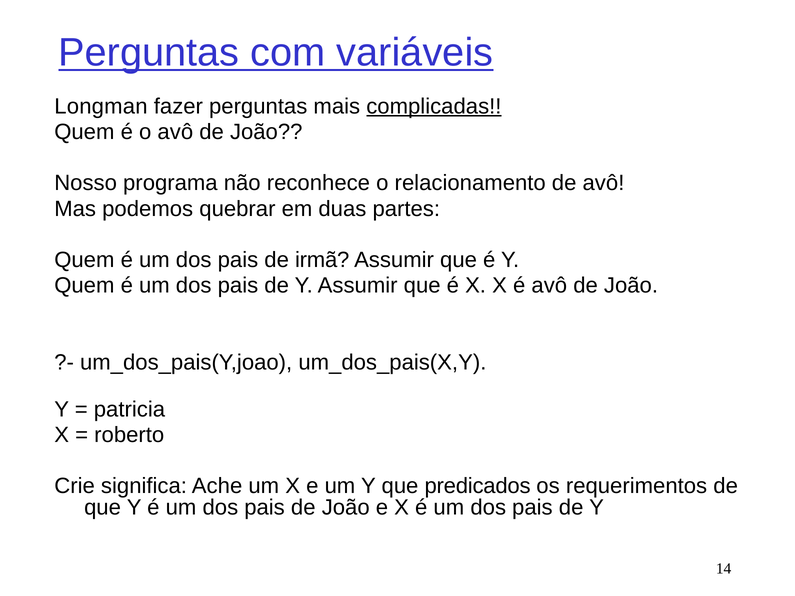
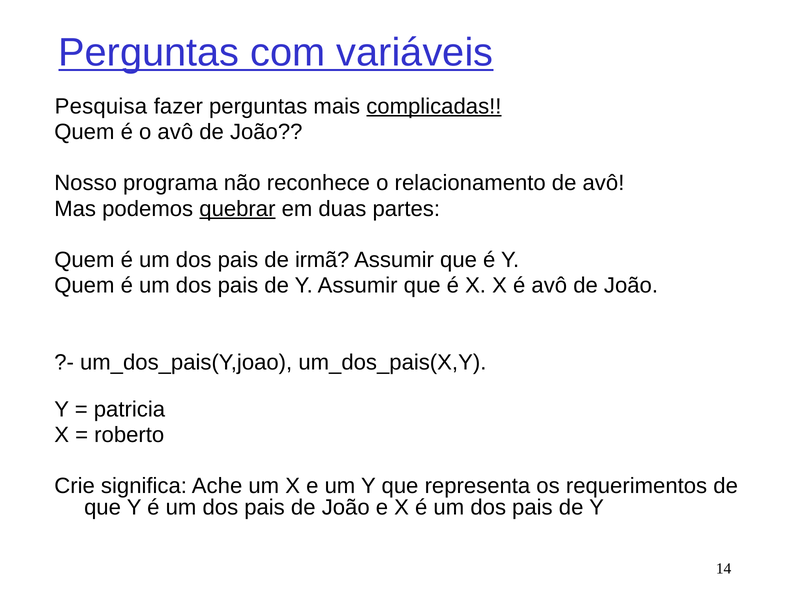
Longman: Longman -> Pesquisa (101, 106)
quebrar underline: none -> present (237, 209)
predicados: predicados -> representa (477, 486)
